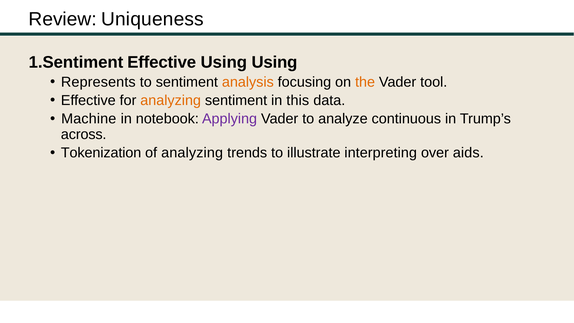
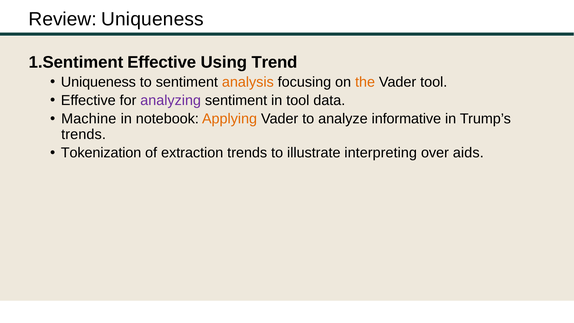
Using Using: Using -> Trend (274, 62)
Represents: Represents -> Uniqueness (98, 82)
analyzing colour: orange -> purple (171, 100)
in this: this -> tool (298, 100)
Applying colour: purple -> orange (230, 119)
continuous: continuous -> informative (406, 119)
across: across -> trends (84, 134)
of analyzing: analyzing -> extraction (192, 153)
